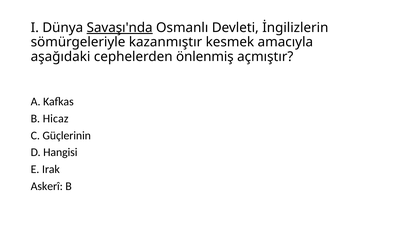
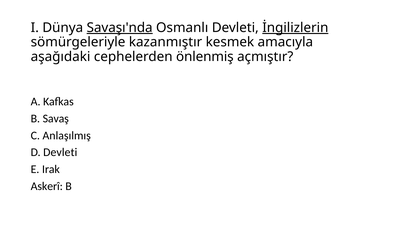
İngilizlerin underline: none -> present (295, 28)
Hicaz: Hicaz -> Savaş (56, 118)
Güçlerinin: Güçlerinin -> Anlaşılmış (67, 135)
D Hangisi: Hangisi -> Devleti (60, 152)
